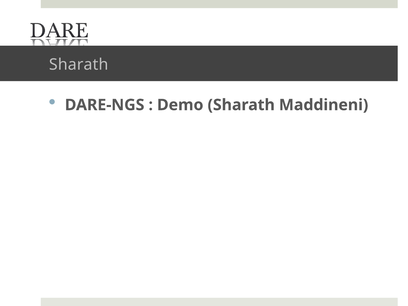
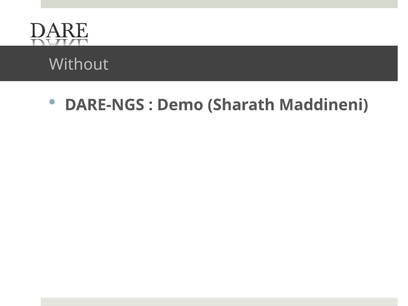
Sharath: Sharath -> Without (79, 65)
